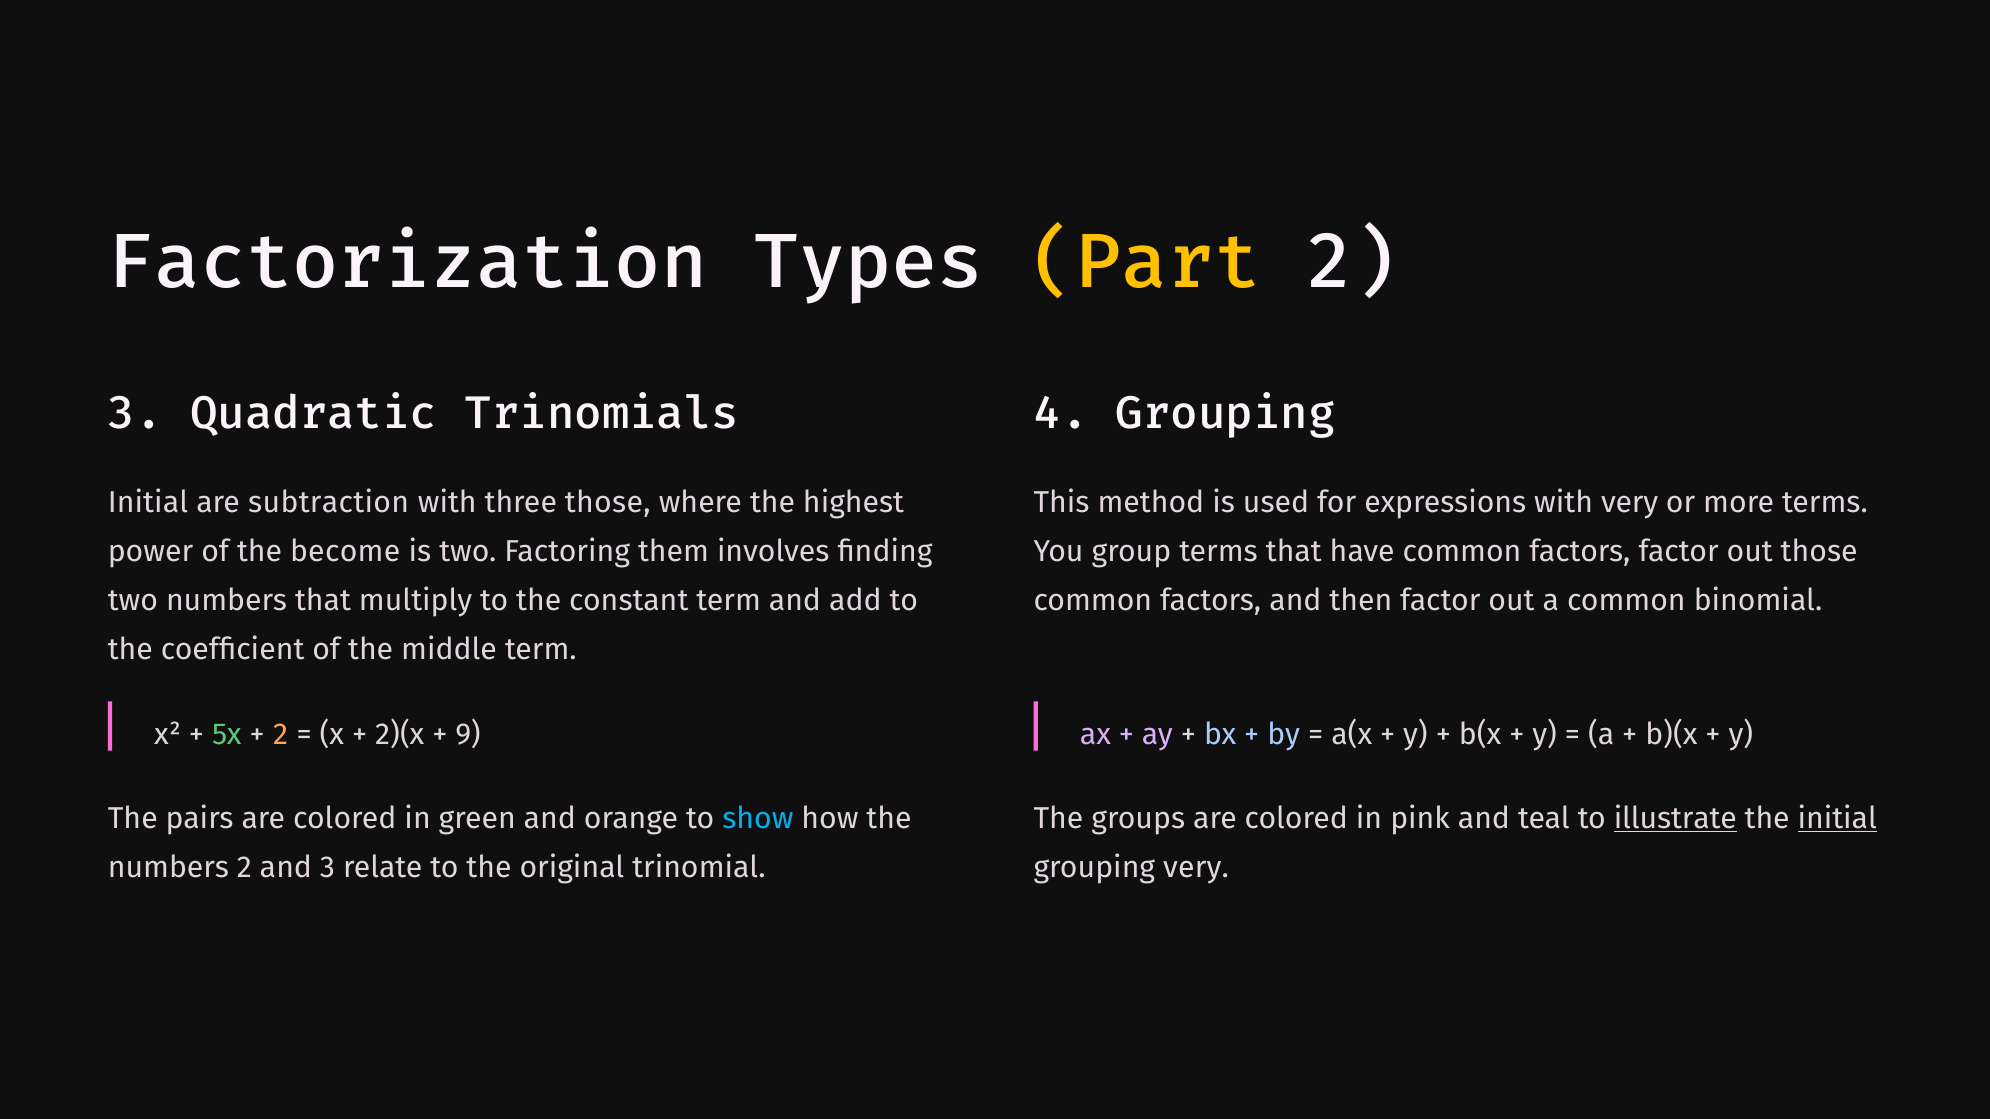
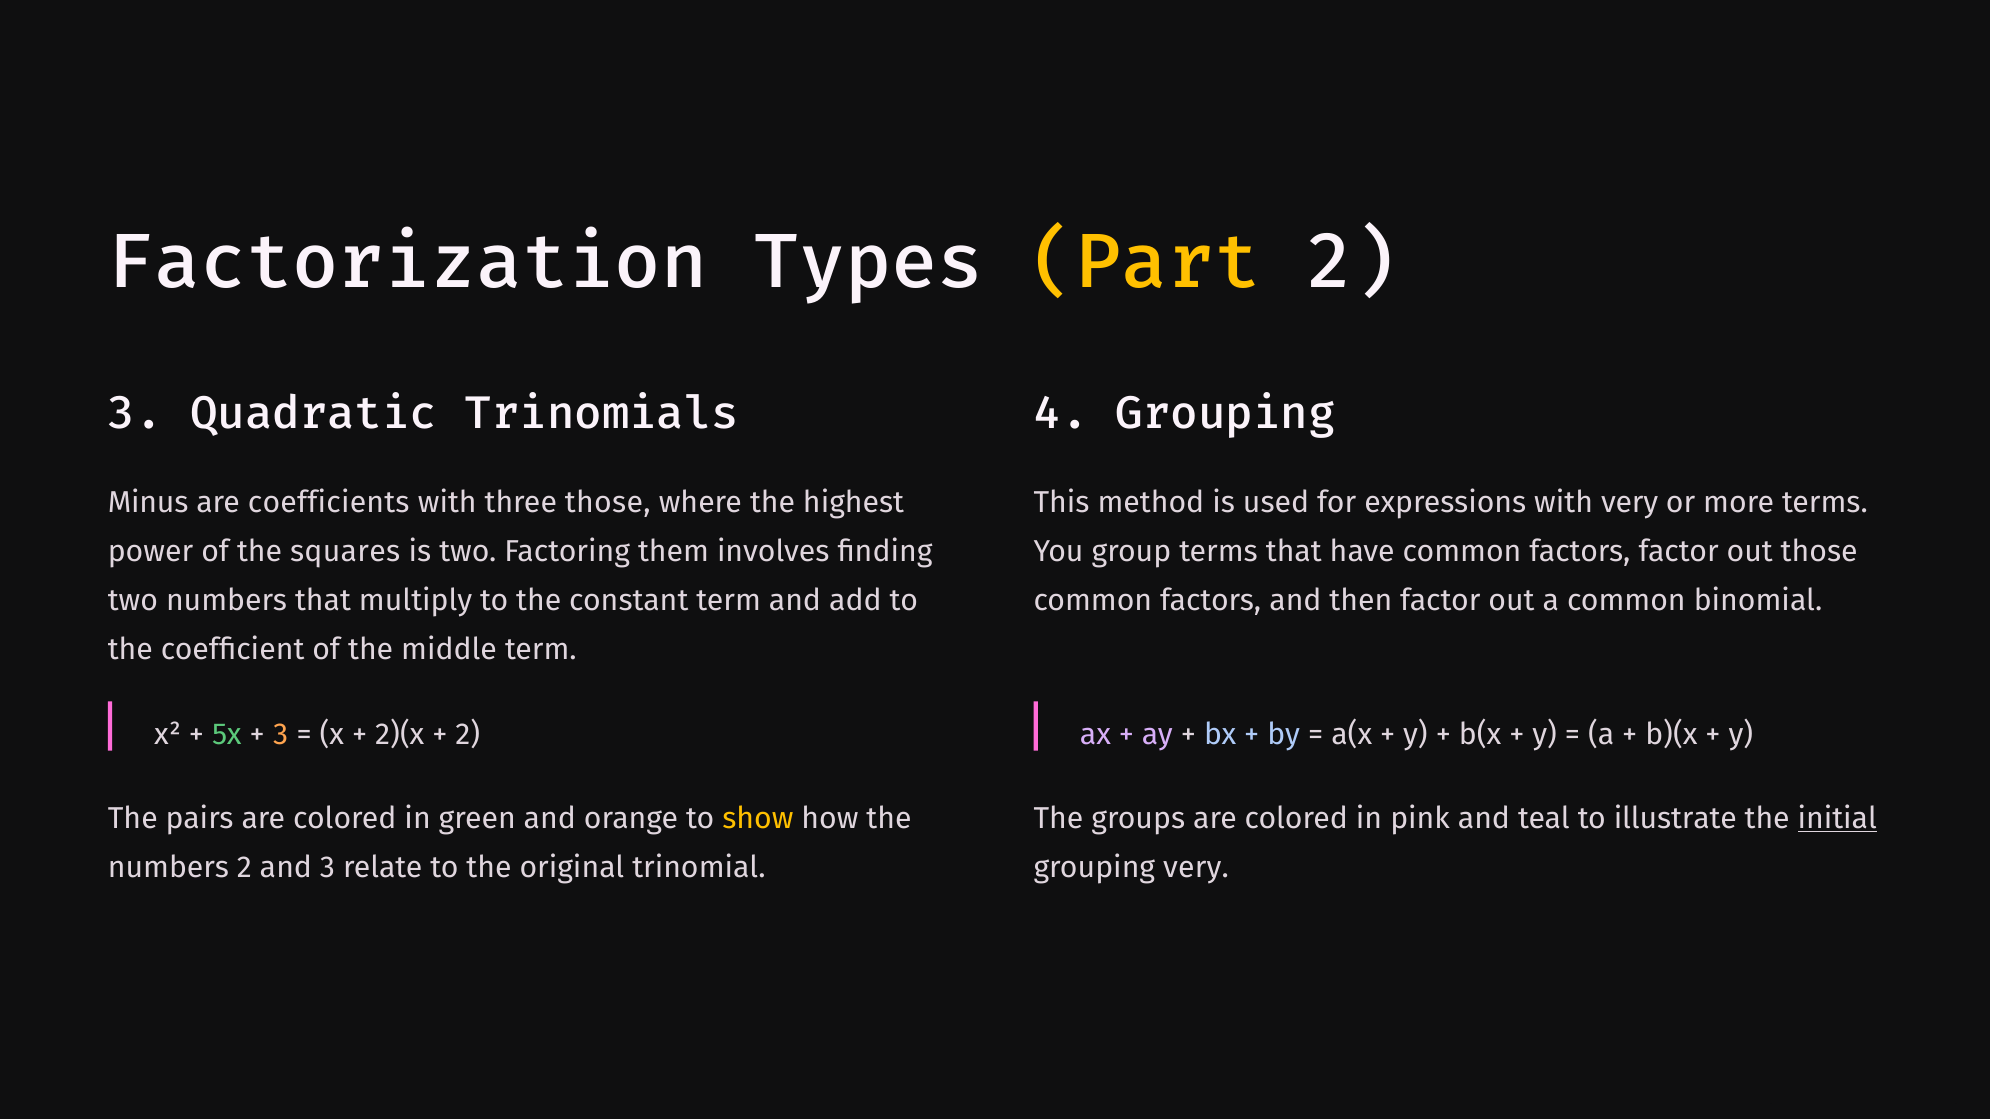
Initial: Initial -> Minus (148, 503)
subtraction: subtraction -> coefficients (329, 503)
become: become -> squares (345, 552)
2: 2 -> 3 (281, 735)
9: 9 -> 2 (468, 735)
show colour: light blue -> yellow (758, 819)
illustrate underline: present -> none (1675, 819)
